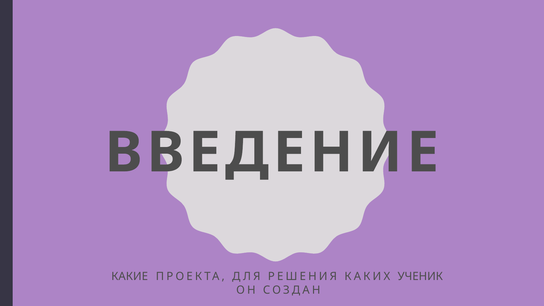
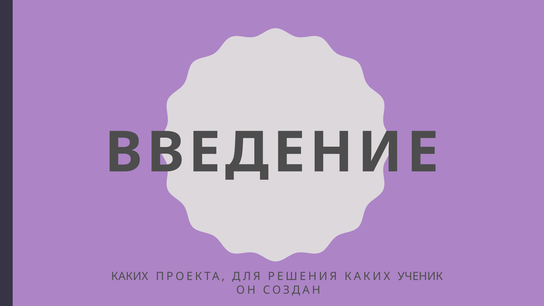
КАКИЕ: КАКИЕ -> КАКИХ (130, 276)
